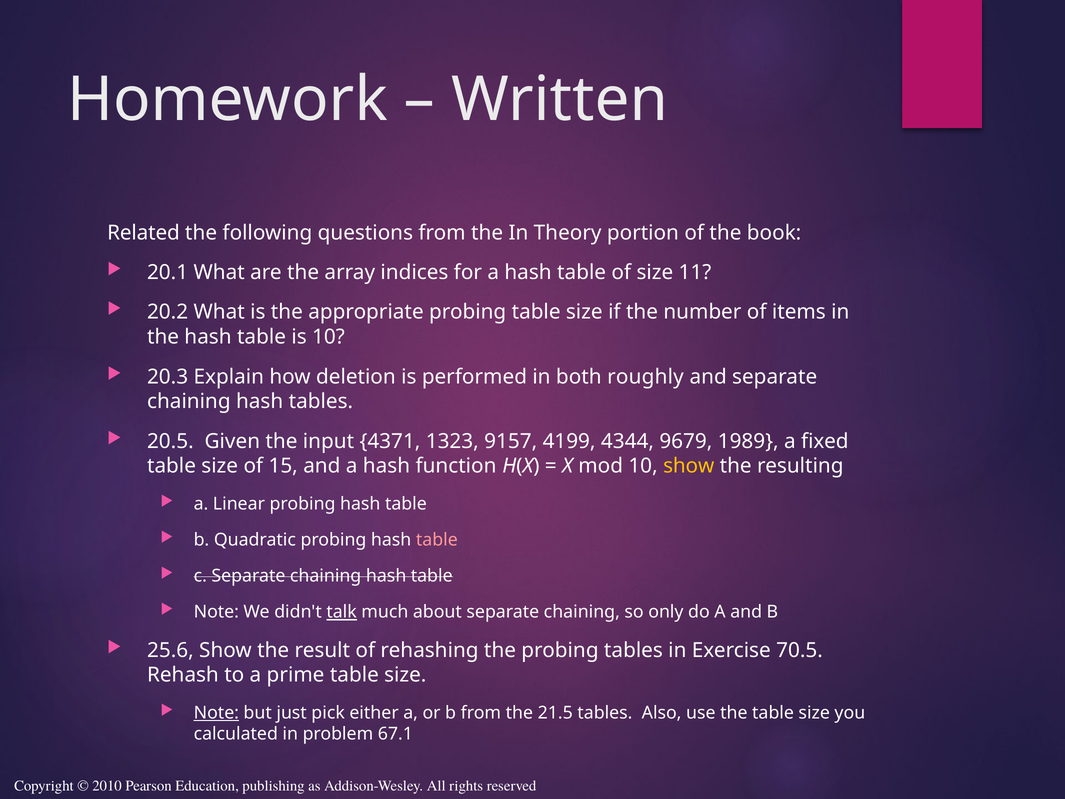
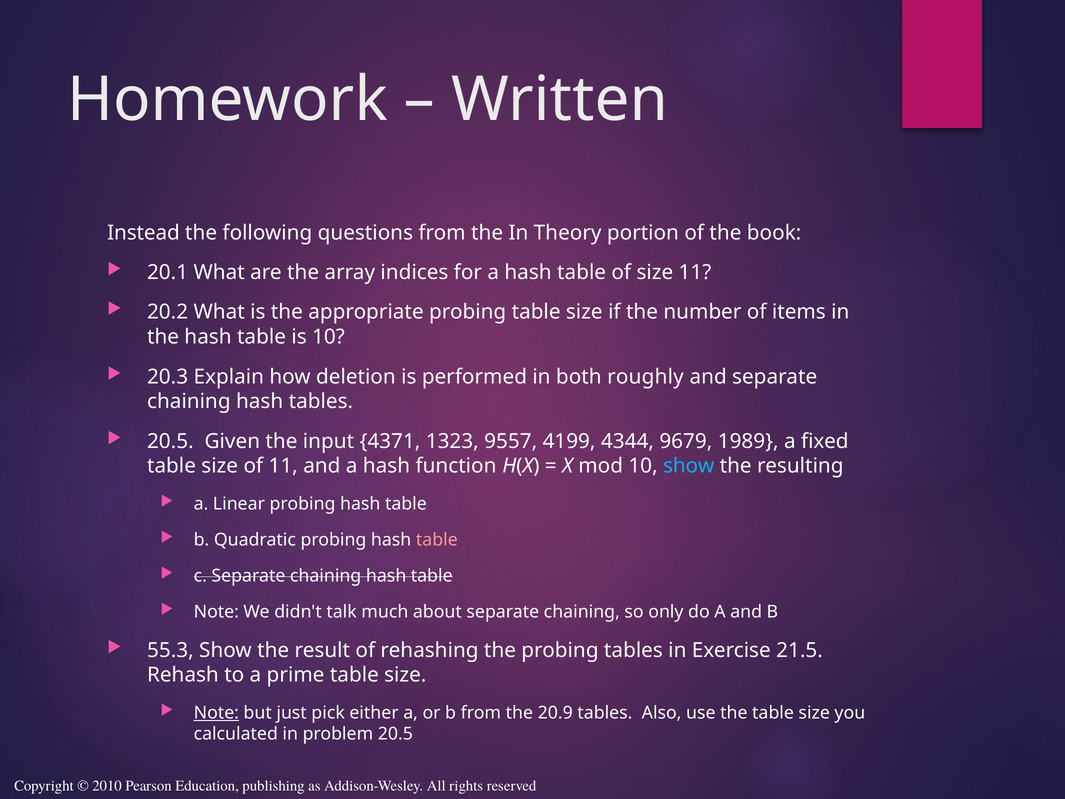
Related: Related -> Instead (143, 233)
9157: 9157 -> 9557 (511, 441)
of 15: 15 -> 11 (283, 466)
show colour: yellow -> light blue (689, 466)
talk underline: present -> none (342, 612)
25.6: 25.6 -> 55.3 (170, 650)
70.5: 70.5 -> 21.5 (800, 650)
21.5: 21.5 -> 20.9 (555, 713)
problem 67.1: 67.1 -> 20.5 (395, 734)
